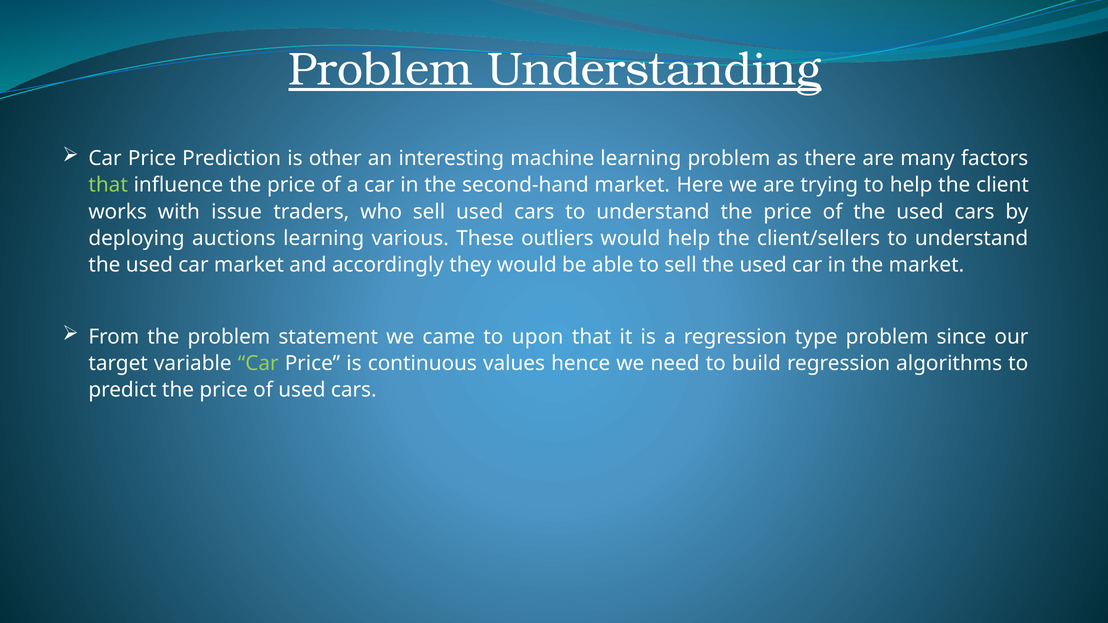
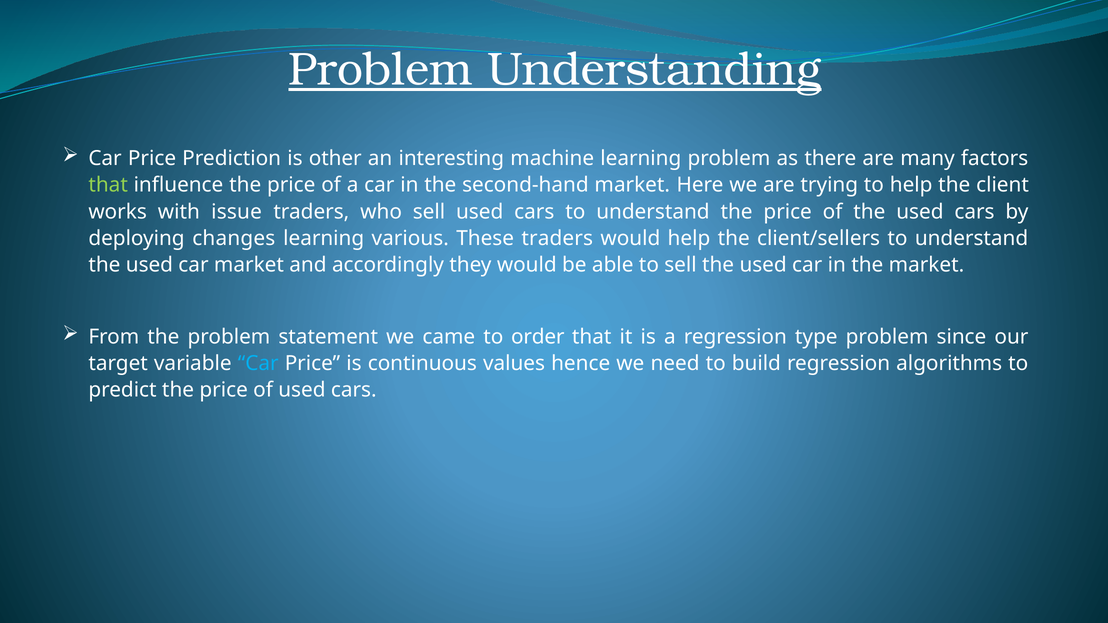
auctions: auctions -> changes (234, 239)
These outliers: outliers -> traders (557, 239)
upon: upon -> order (538, 337)
Car colour: light green -> light blue (258, 364)
